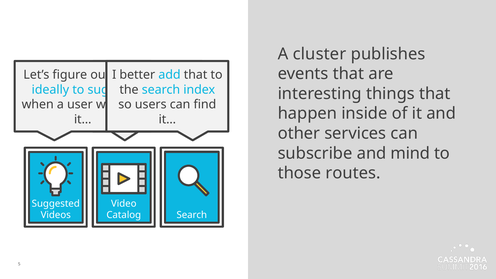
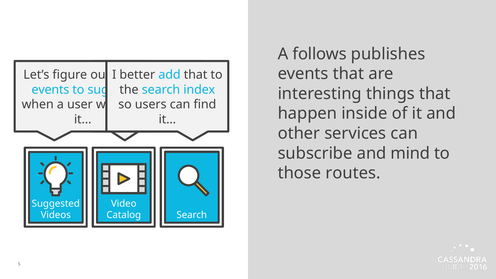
cluster: cluster -> follows (320, 54)
ideally: ideally -> events (50, 90)
